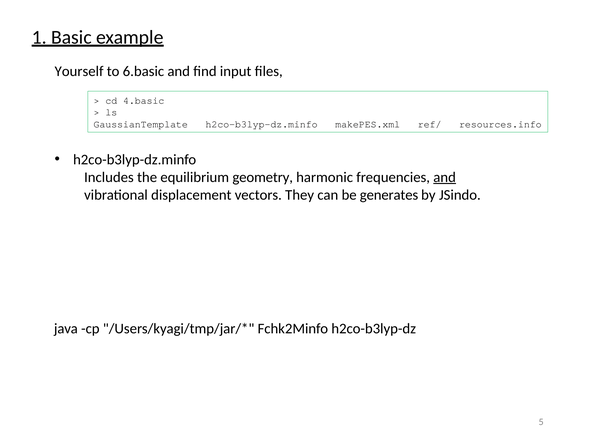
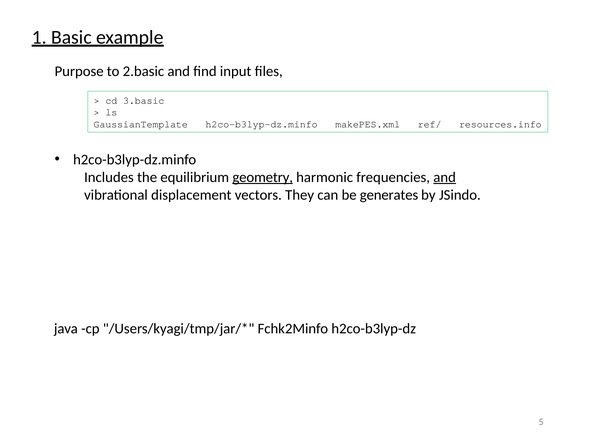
Yourself: Yourself -> Purpose (79, 71)
6.basic: 6.basic -> 2.basic (143, 71)
4.basic: 4.basic -> 3.basic (144, 101)
geometry underline: none -> present (263, 177)
